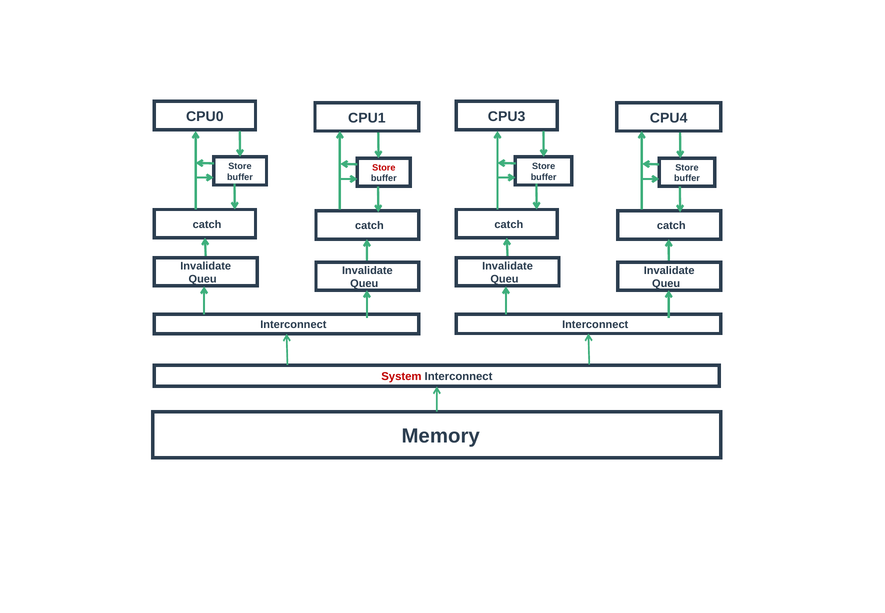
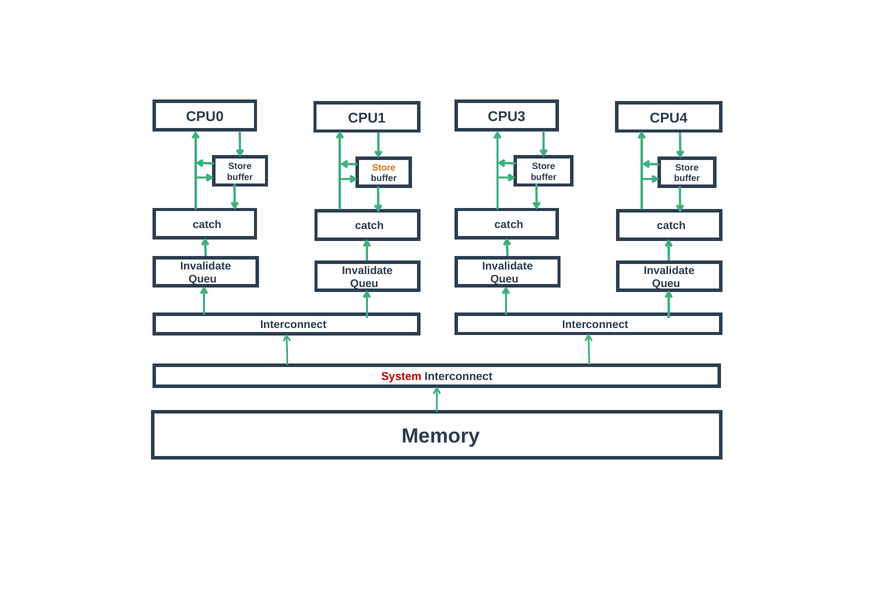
Store colour: red -> orange (384, 168)
